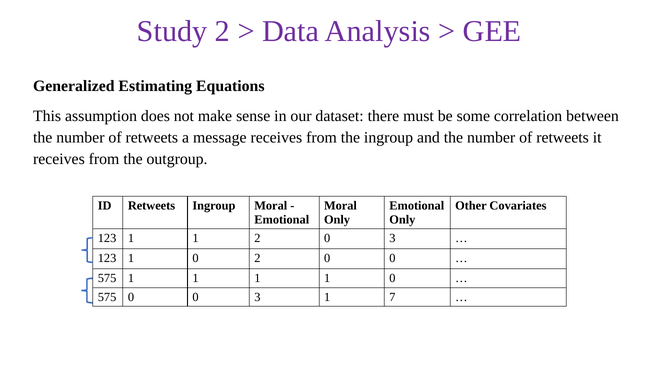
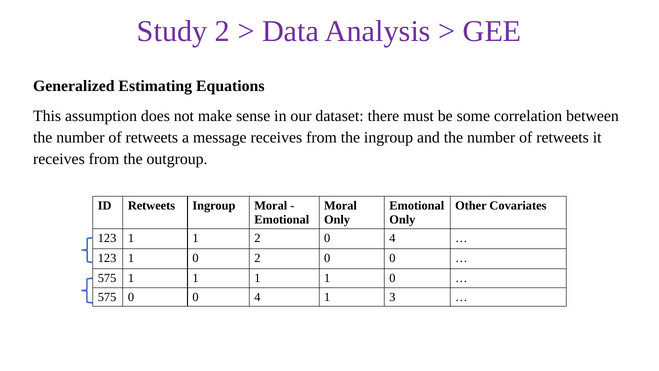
2 0 3: 3 -> 4 (392, 238)
0 0 3: 3 -> 4 (257, 297)
7: 7 -> 3 (392, 297)
